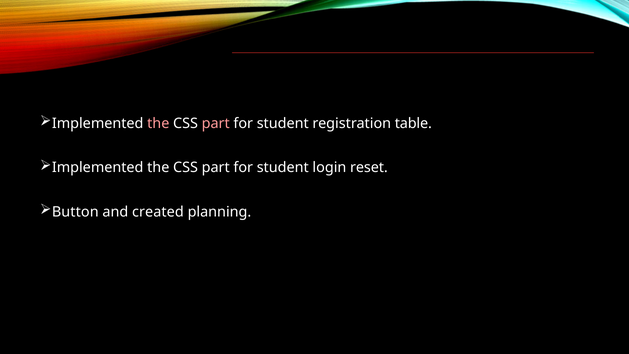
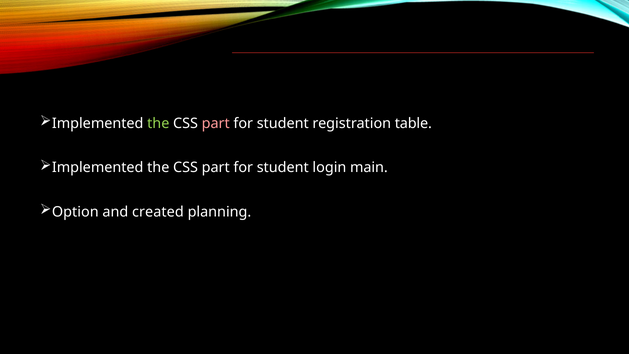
the colour: pink -> light green (158, 123)
reset: reset -> main (369, 167)
Button: Button -> Option (75, 212)
